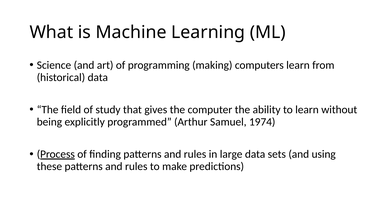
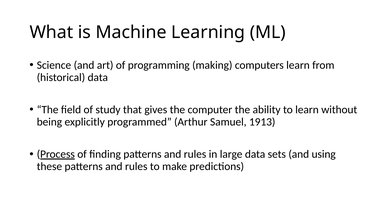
1974: 1974 -> 1913 (262, 122)
